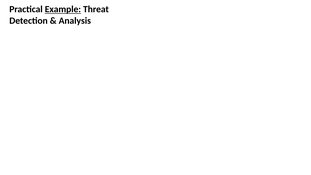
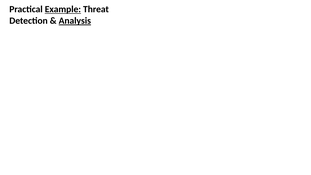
Analysis underline: none -> present (75, 21)
